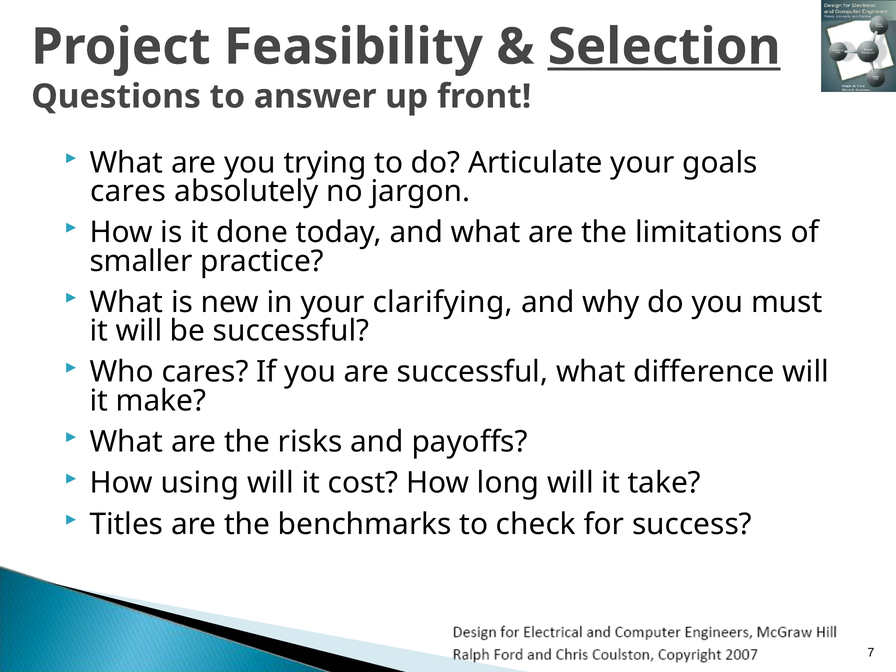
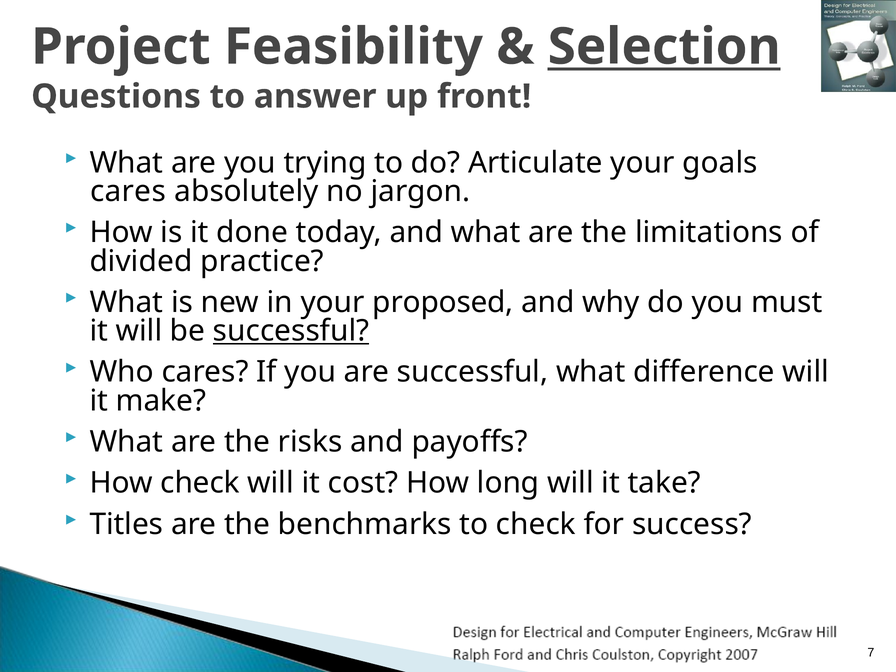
smaller: smaller -> divided (141, 261)
clarifying: clarifying -> proposed (443, 302)
successful underline: none -> present (291, 331)
How using: using -> check (200, 483)
